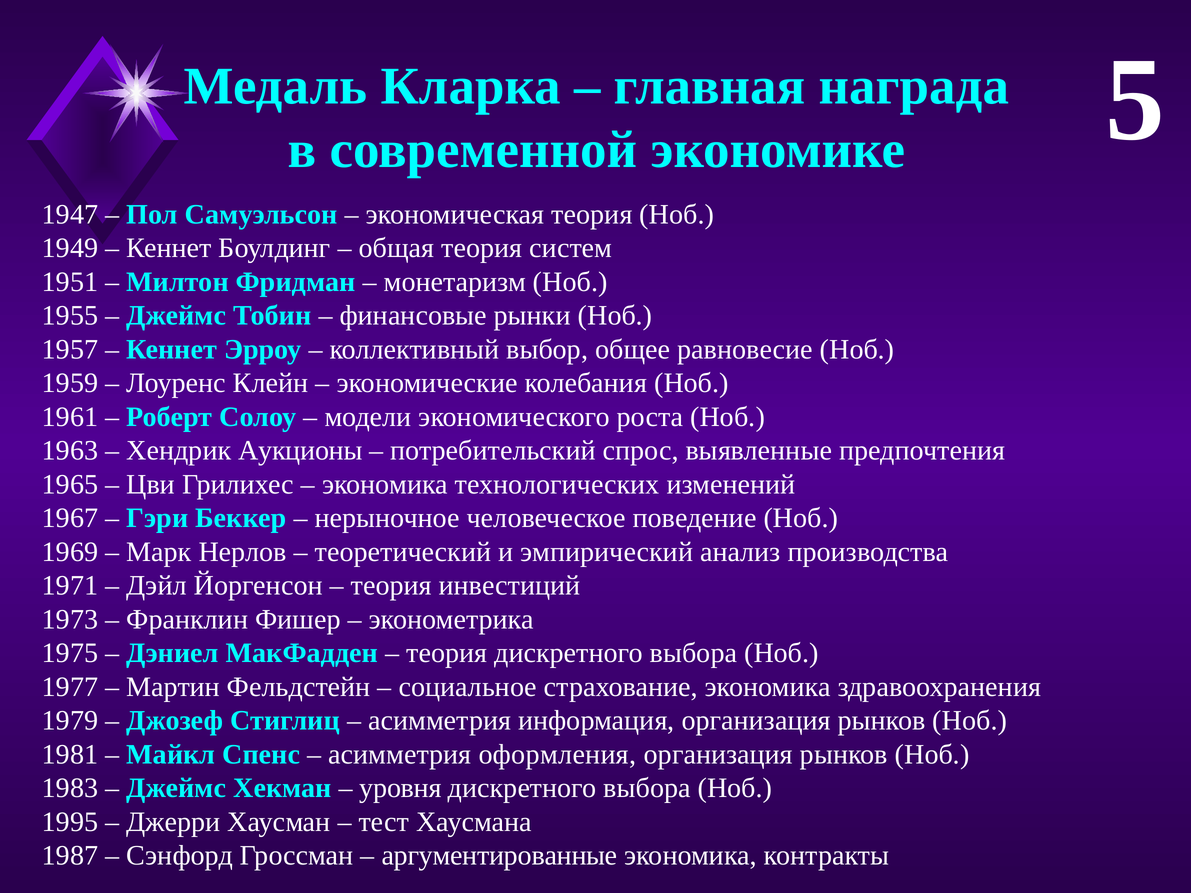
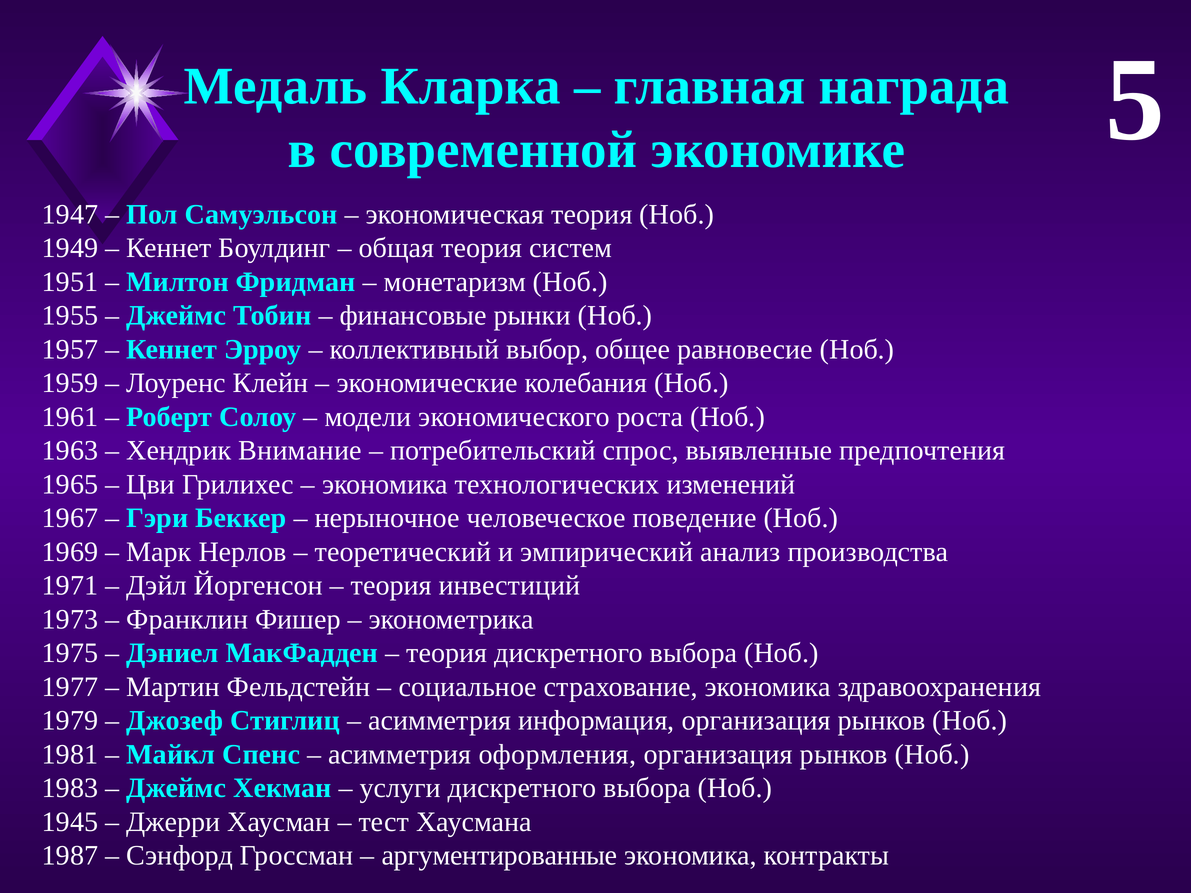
Аукционы: Аукционы -> Внимание (300, 451)
уровня: уровня -> услуги (400, 788)
1995: 1995 -> 1945 (70, 822)
